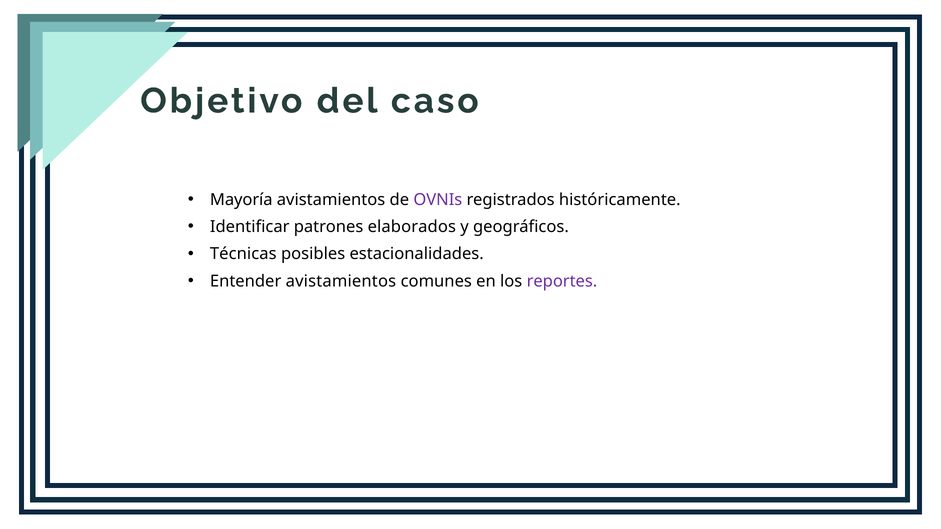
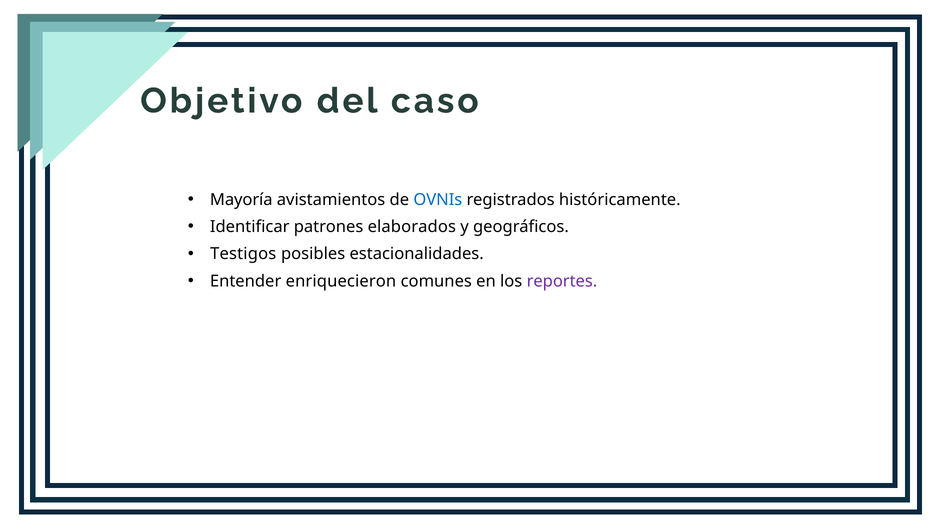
OVNIs colour: purple -> blue (438, 200)
Técnicas: Técnicas -> Testigos (243, 254)
Entender avistamientos: avistamientos -> enriquecieron (341, 281)
